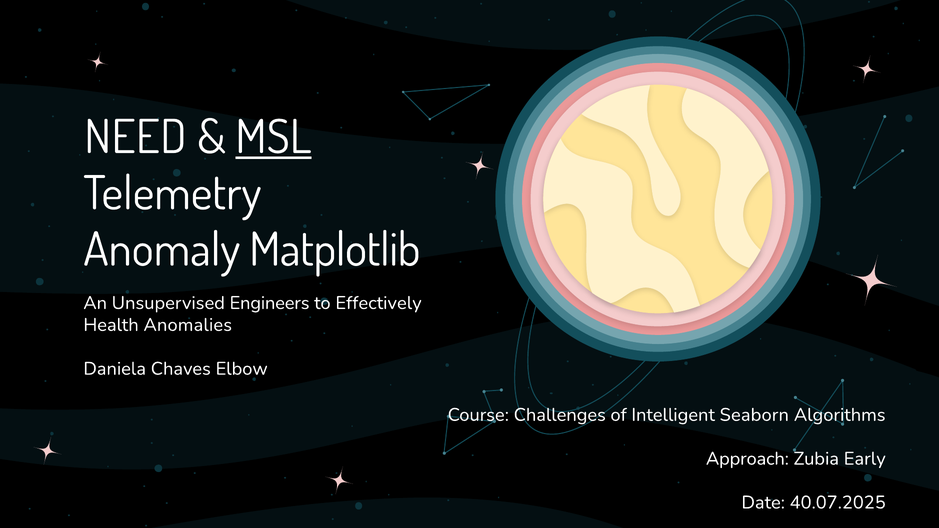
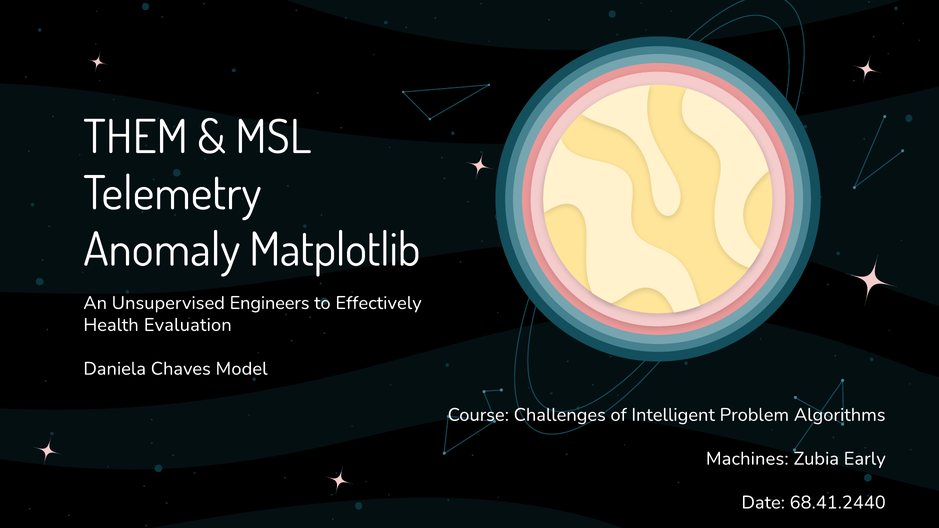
NEED: NEED -> THEM (136, 138)
MSL underline: present -> none (273, 138)
Anomalies: Anomalies -> Evaluation (188, 325)
Elbow: Elbow -> Model (242, 369)
Seaborn: Seaborn -> Problem (754, 415)
Approach: Approach -> Machines (747, 459)
40.07.2025: 40.07.2025 -> 68.41.2440 (838, 503)
